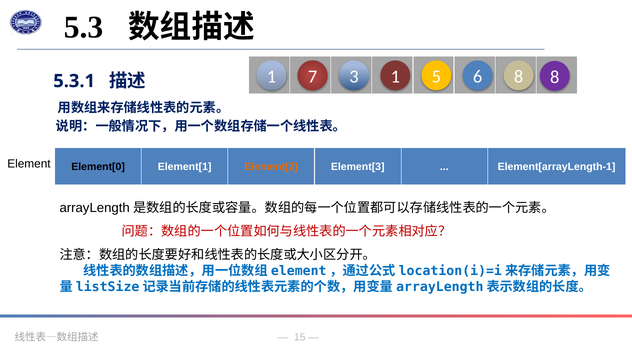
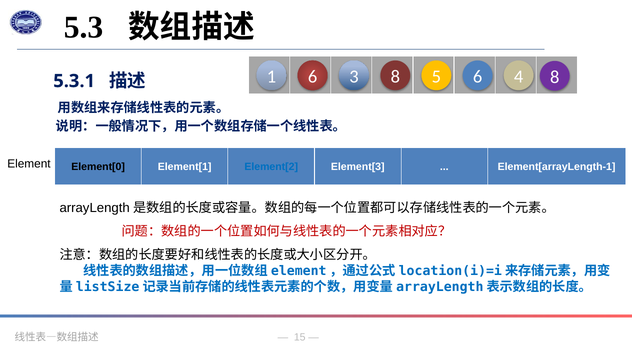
1 7: 7 -> 6 (313, 77)
3 1: 1 -> 8 (395, 77)
6 8: 8 -> 4 (519, 77)
Element[2 colour: orange -> blue (271, 167)
